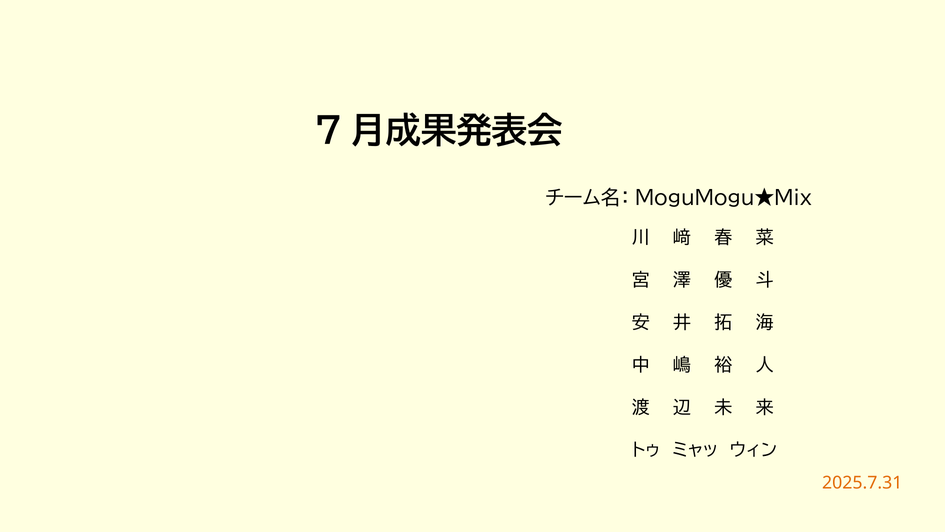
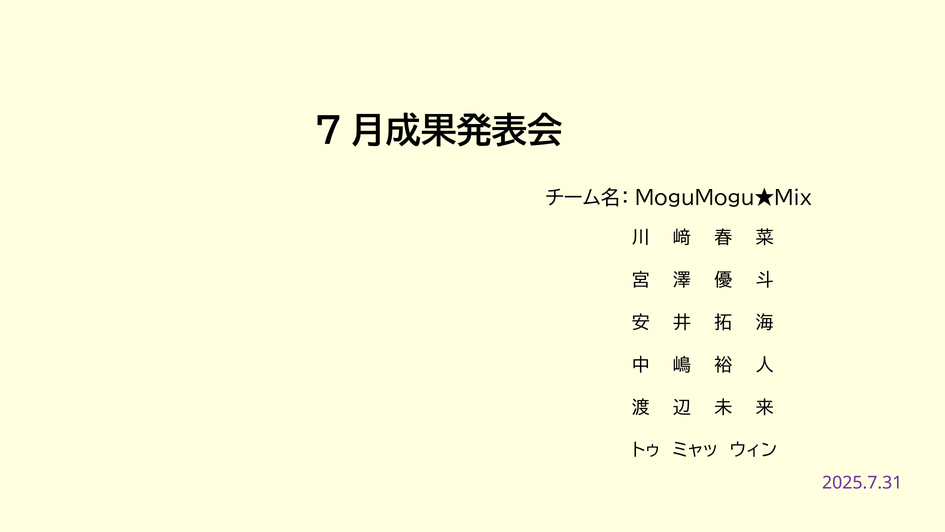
2025.7.31 colour: orange -> purple (862, 482)
